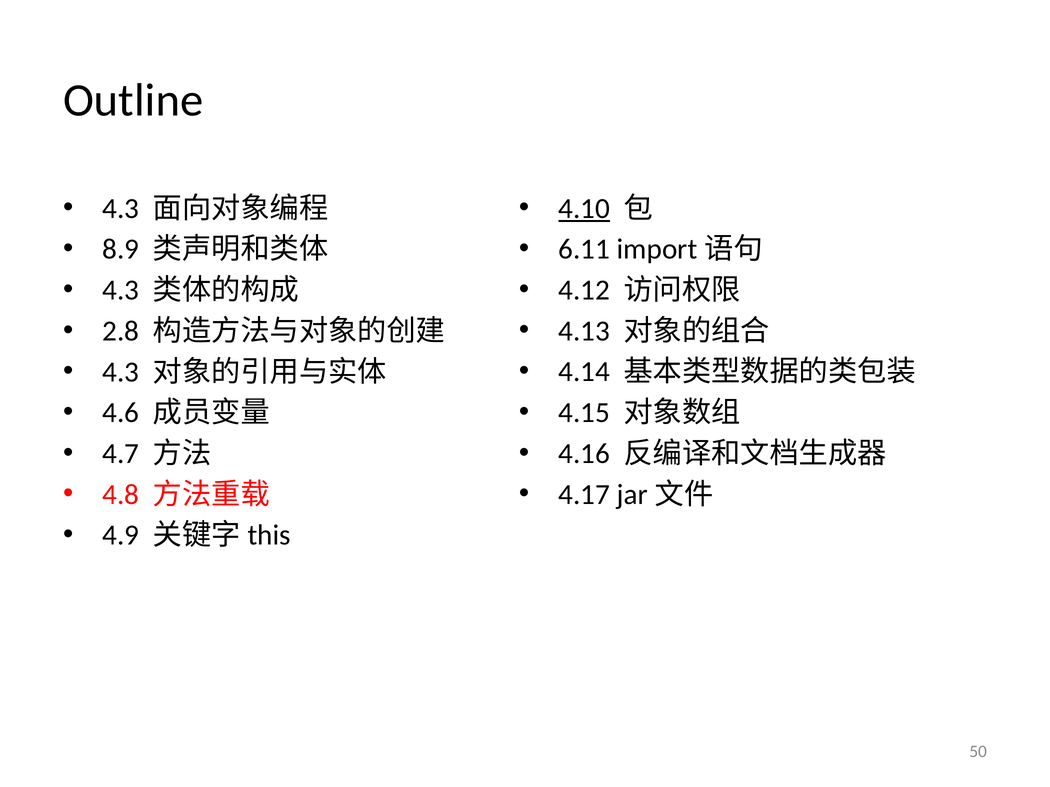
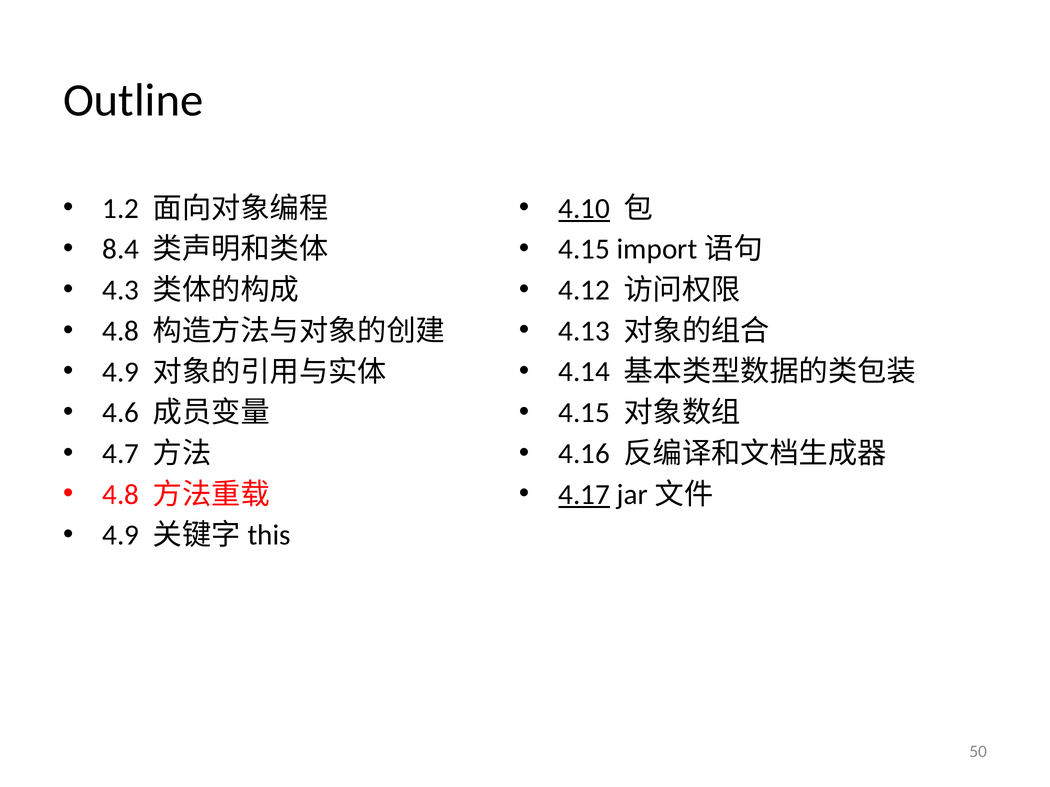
4.3: 4.3 -> 1.2 (121, 209)
6.11: 6.11 -> 4.15 (584, 249)
8.9: 8.9 -> 8.4 (121, 249)
2.8: 2.8 -> 4.8 (121, 331)
4.3: 4.3 -> 4.9 (121, 372)
4.17 underline: none -> present (584, 495)
